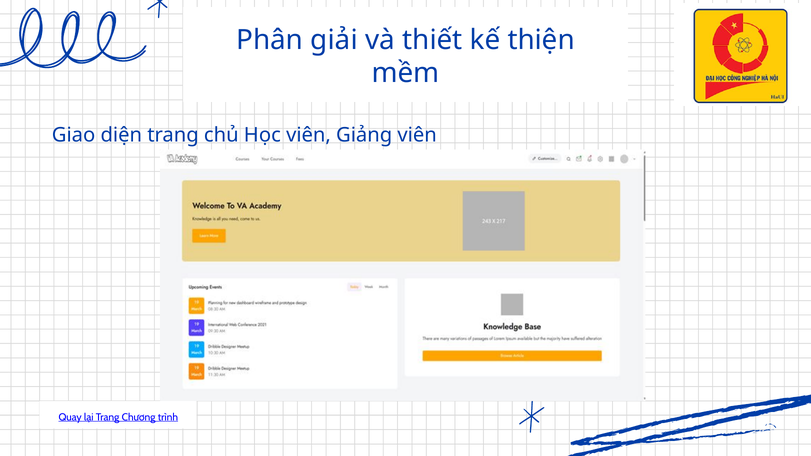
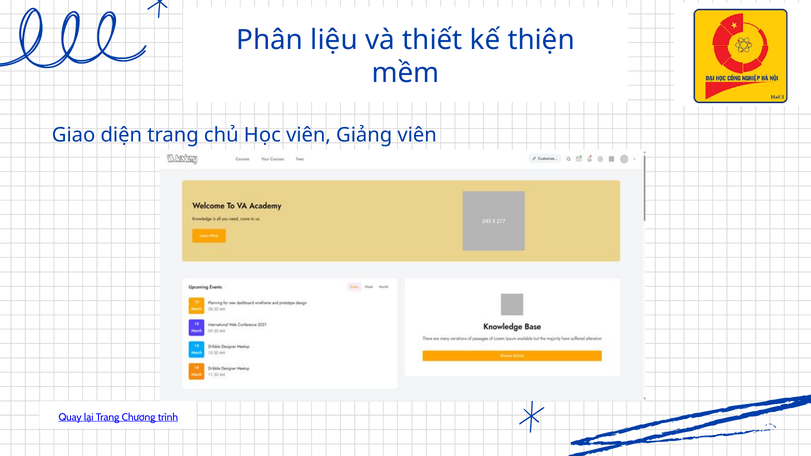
giải: giải -> liệu (334, 40)
